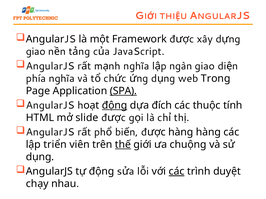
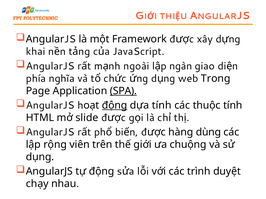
giao: giao -> khai (36, 52)
nghĩa: nghĩa -> ngoài (136, 66)
dựa đích: đích -> tính (162, 106)
hàng hàng: hàng -> dùng (208, 132)
triển: triển -> rộng (55, 145)
thế underline: present -> none (123, 145)
các underline: present -> none (177, 172)
